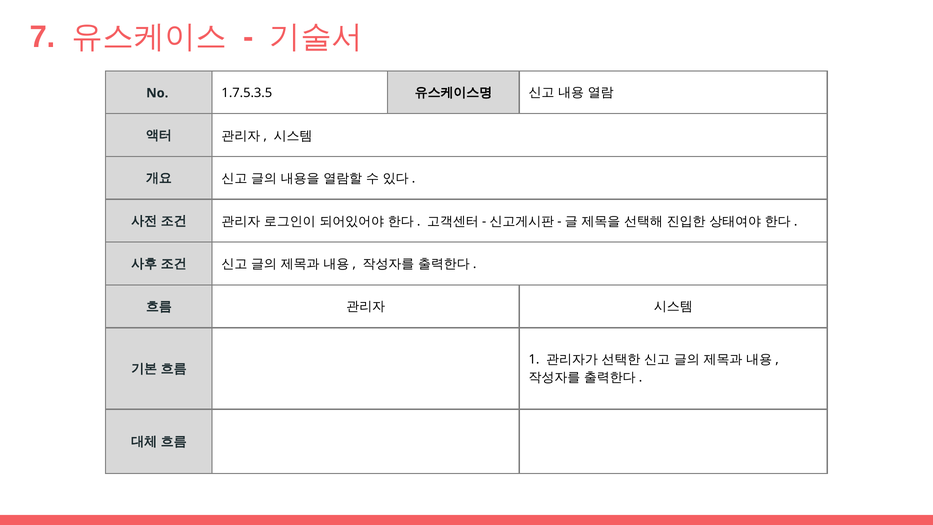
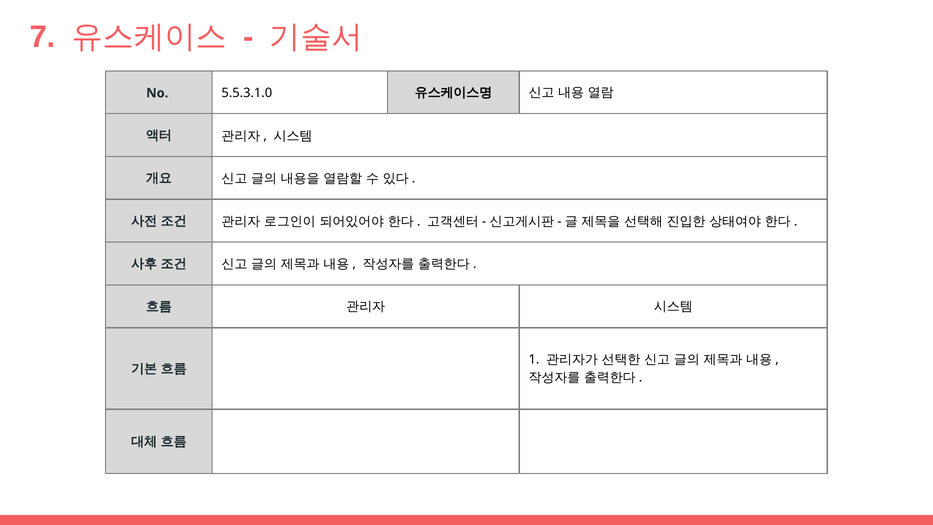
1.7.5.3.5: 1.7.5.3.5 -> 5.5.3.1.0 (247, 93)
